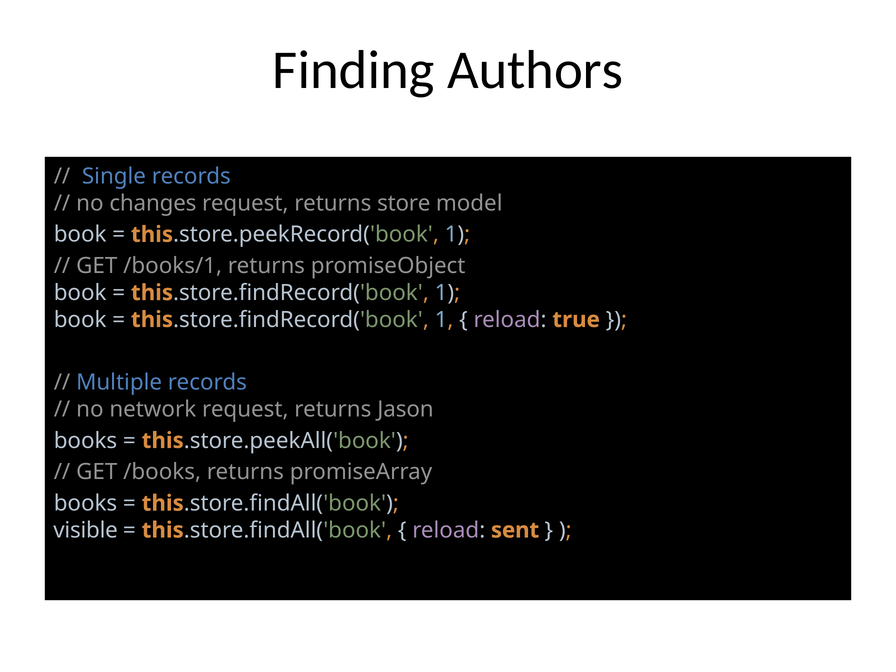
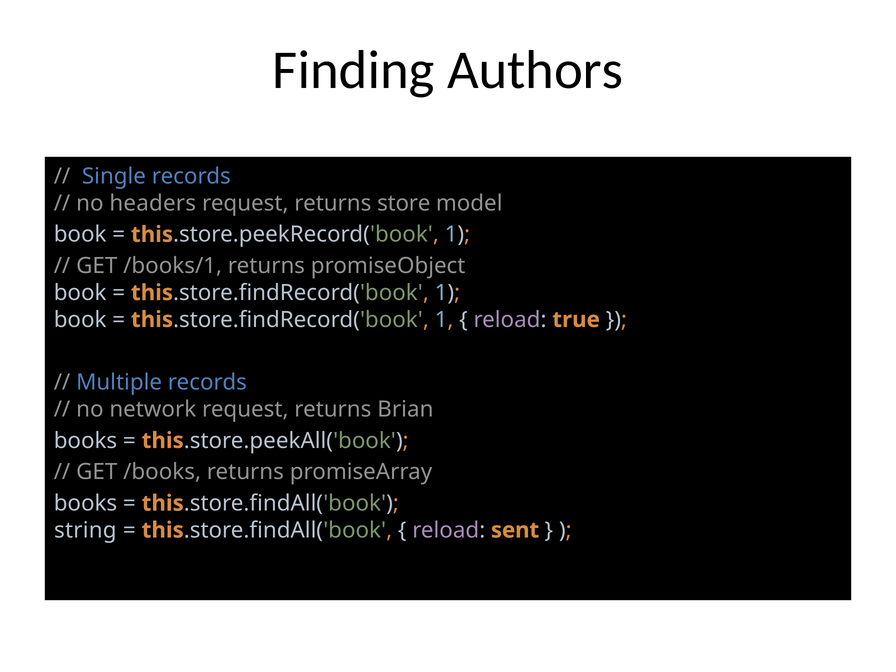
changes: changes -> headers (153, 203)
Jason: Jason -> Brian (405, 409)
visible: visible -> string (85, 530)
